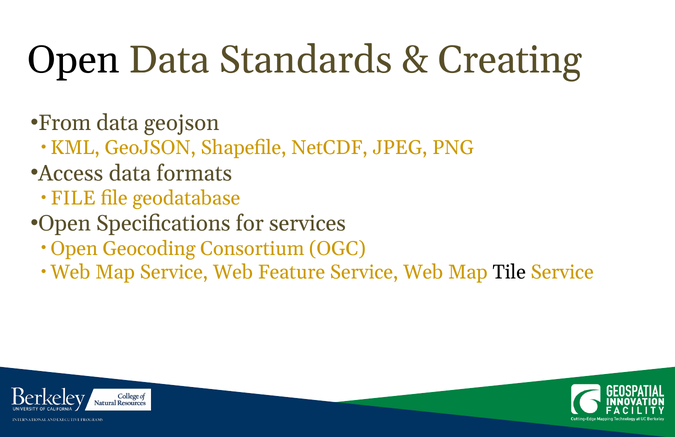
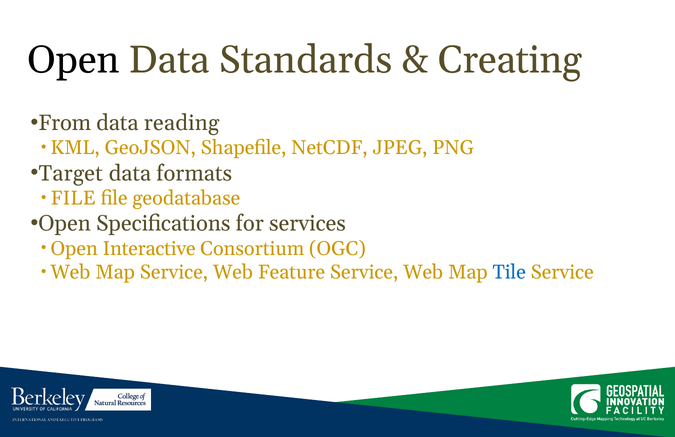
data geojson: geojson -> reading (182, 123)
Access: Access -> Target (71, 173)
Geocoding: Geocoding -> Interactive (149, 248)
Tile colour: black -> blue (509, 272)
